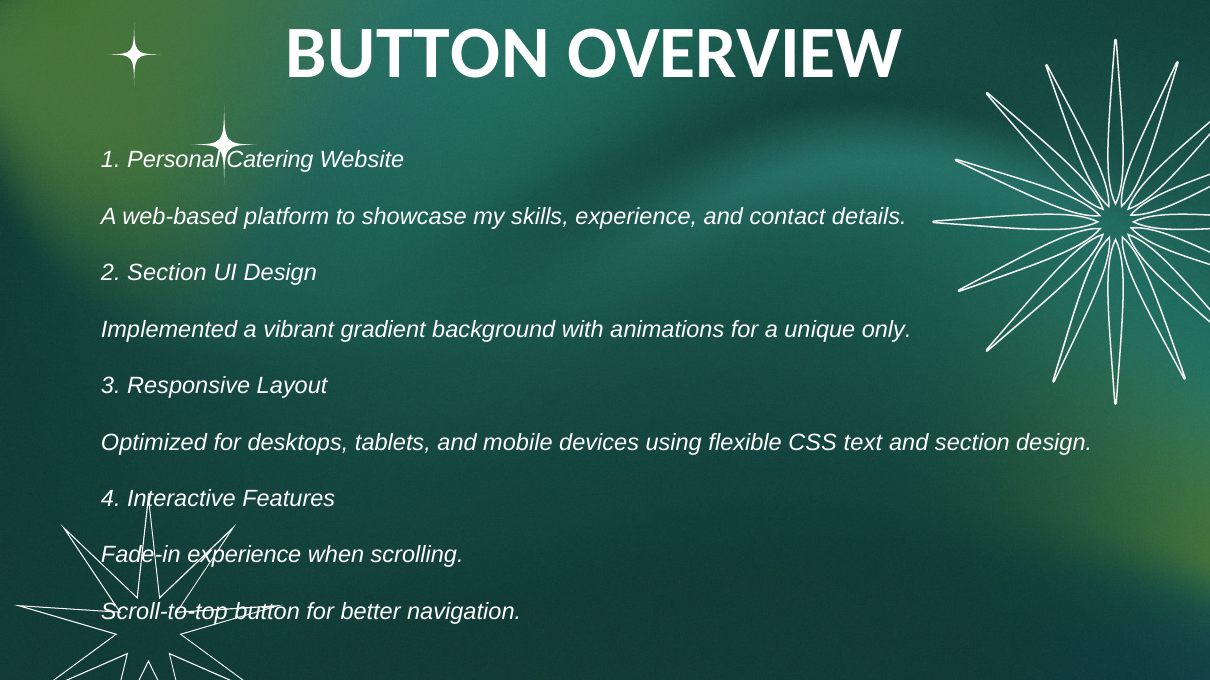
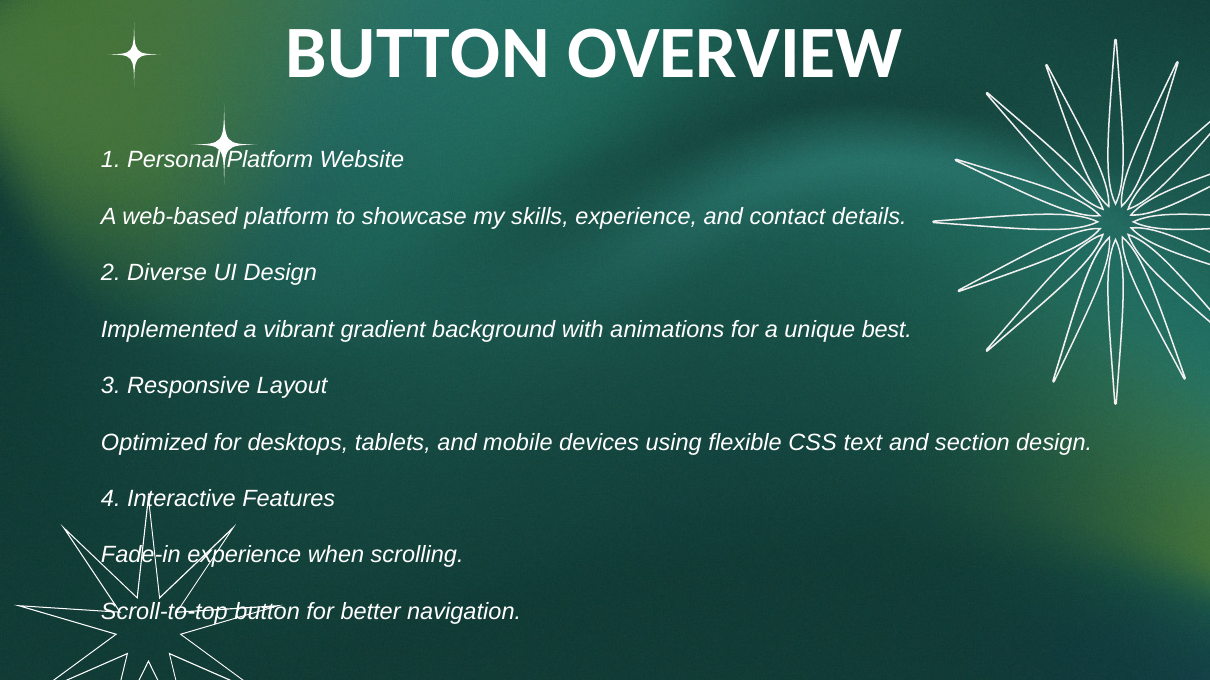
Personal Catering: Catering -> Platform (270, 160)
2 Section: Section -> Diverse (167, 273)
only: only -> best (887, 330)
